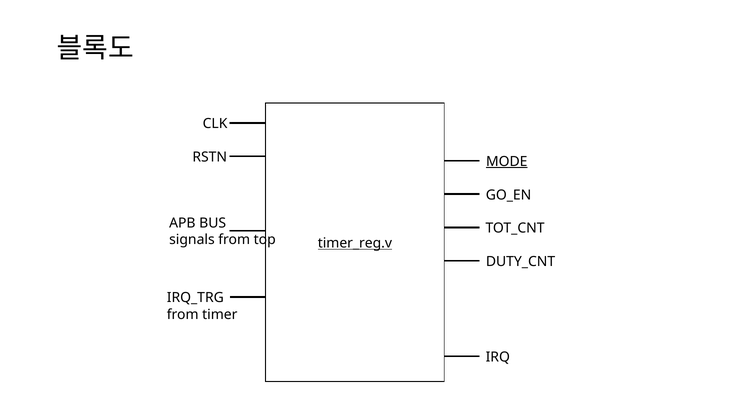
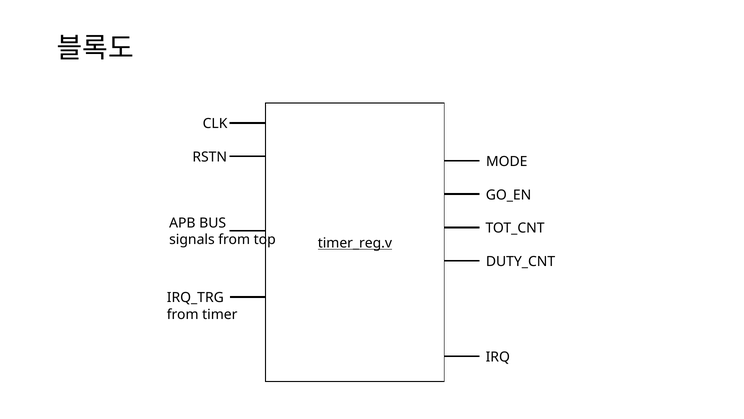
MODE underline: present -> none (507, 161)
